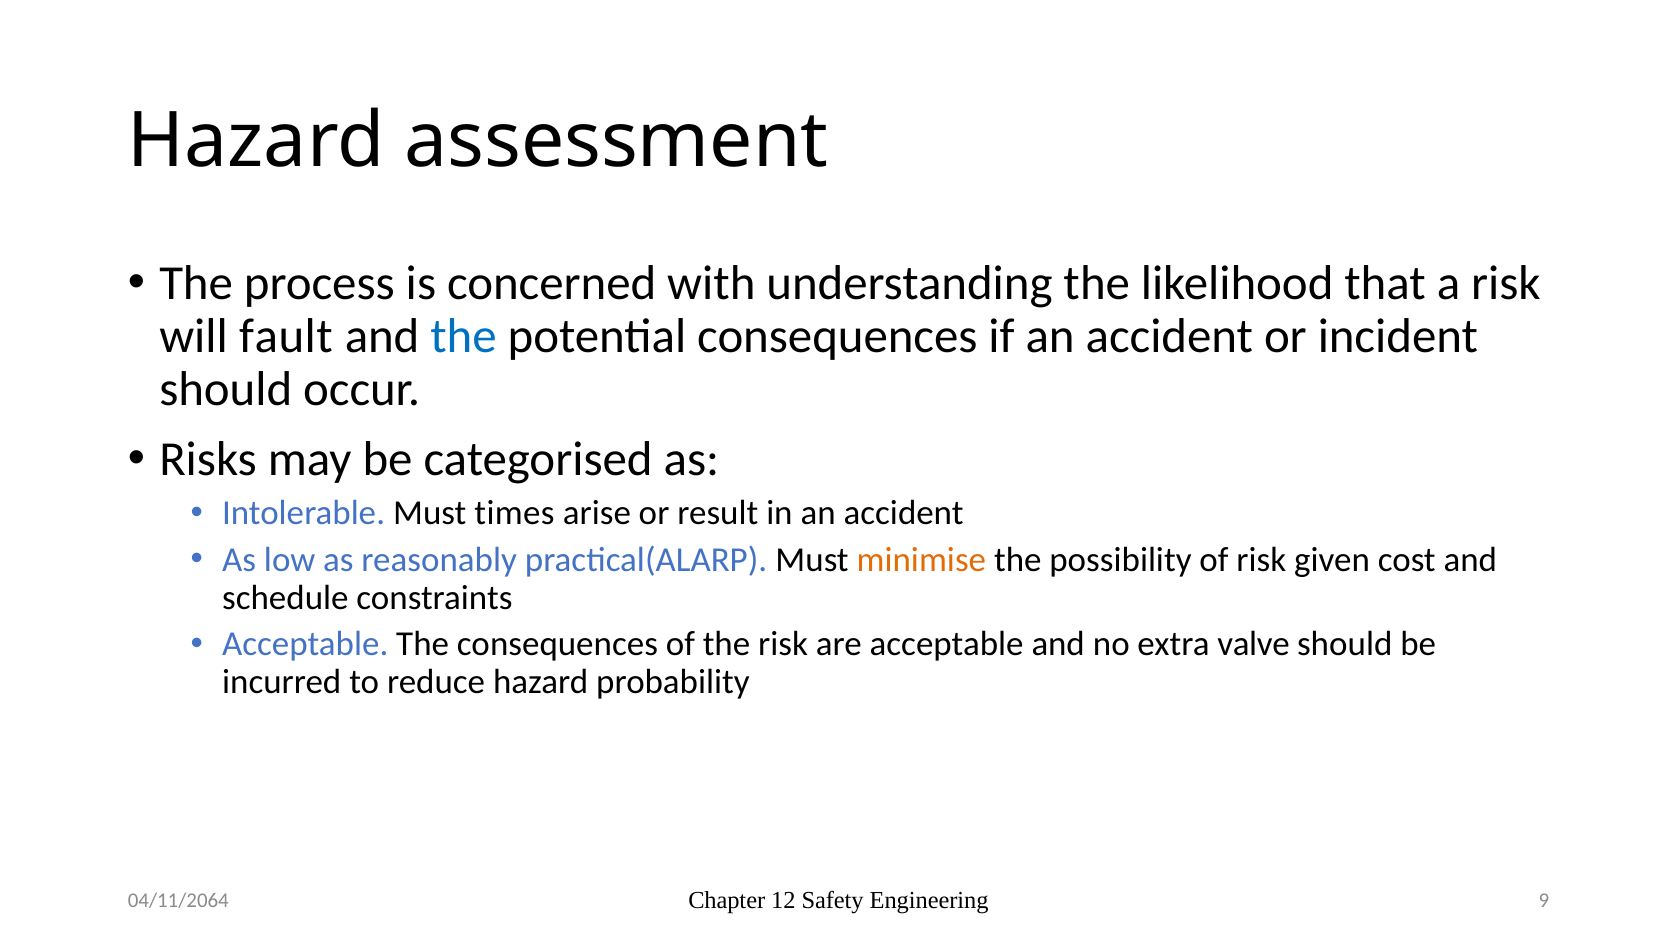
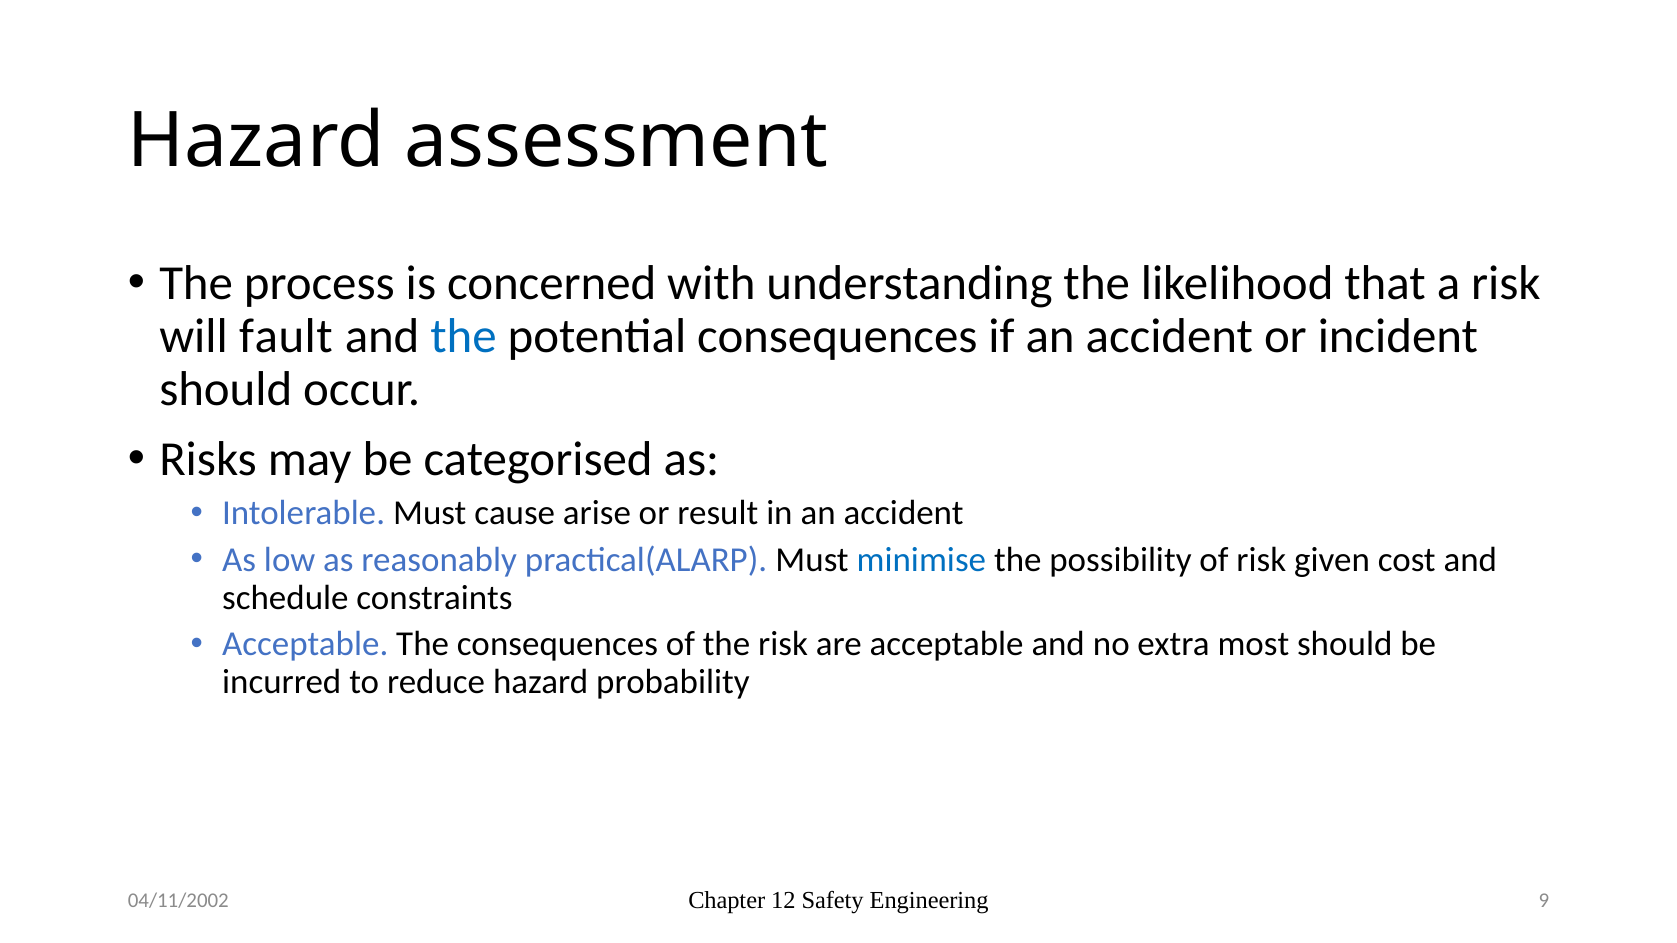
times: times -> cause (515, 514)
minimise colour: orange -> blue (921, 560)
valve: valve -> most (1253, 644)
04/11/2064: 04/11/2064 -> 04/11/2002 (178, 901)
